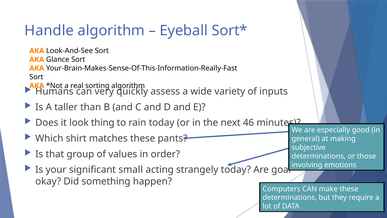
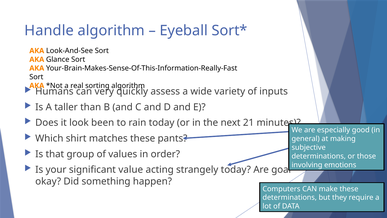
thing: thing -> been (103, 123)
46: 46 -> 21 (249, 123)
small: small -> value (131, 170)
